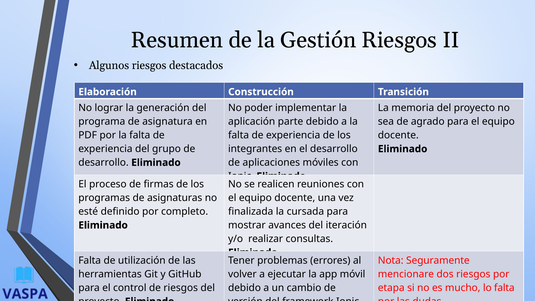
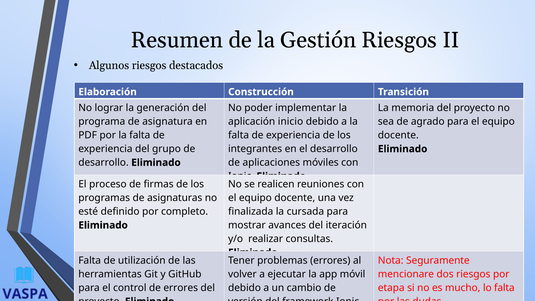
parte: parte -> inicio (290, 122)
de riesgos: riesgos -> errores (181, 288)
